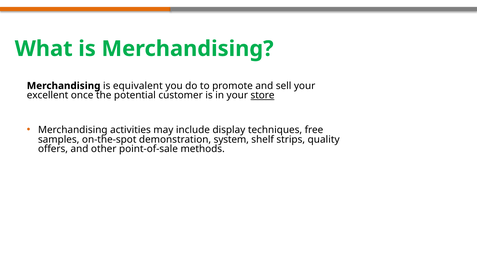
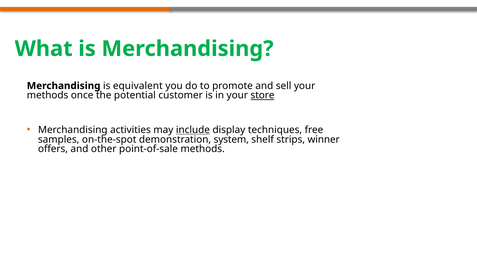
excellent: excellent -> methods (48, 95)
include underline: none -> present (193, 130)
quality: quality -> winner (324, 140)
